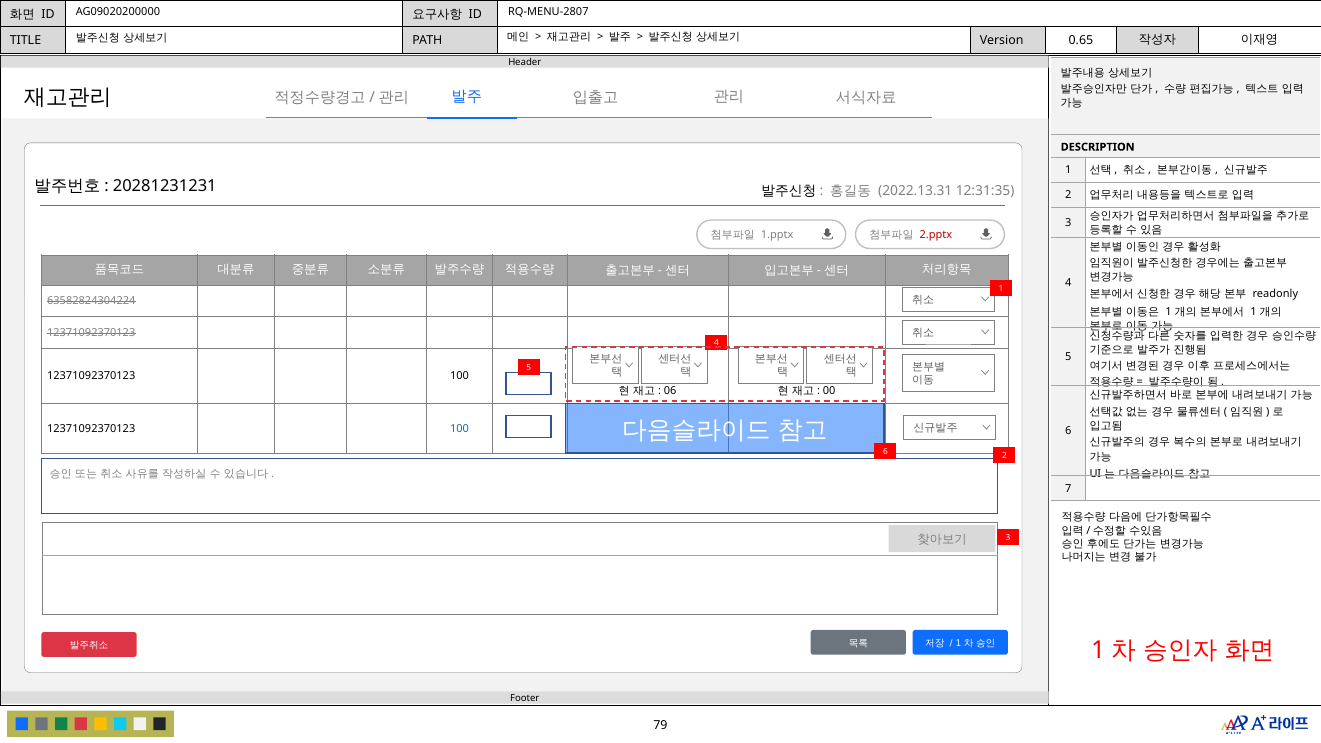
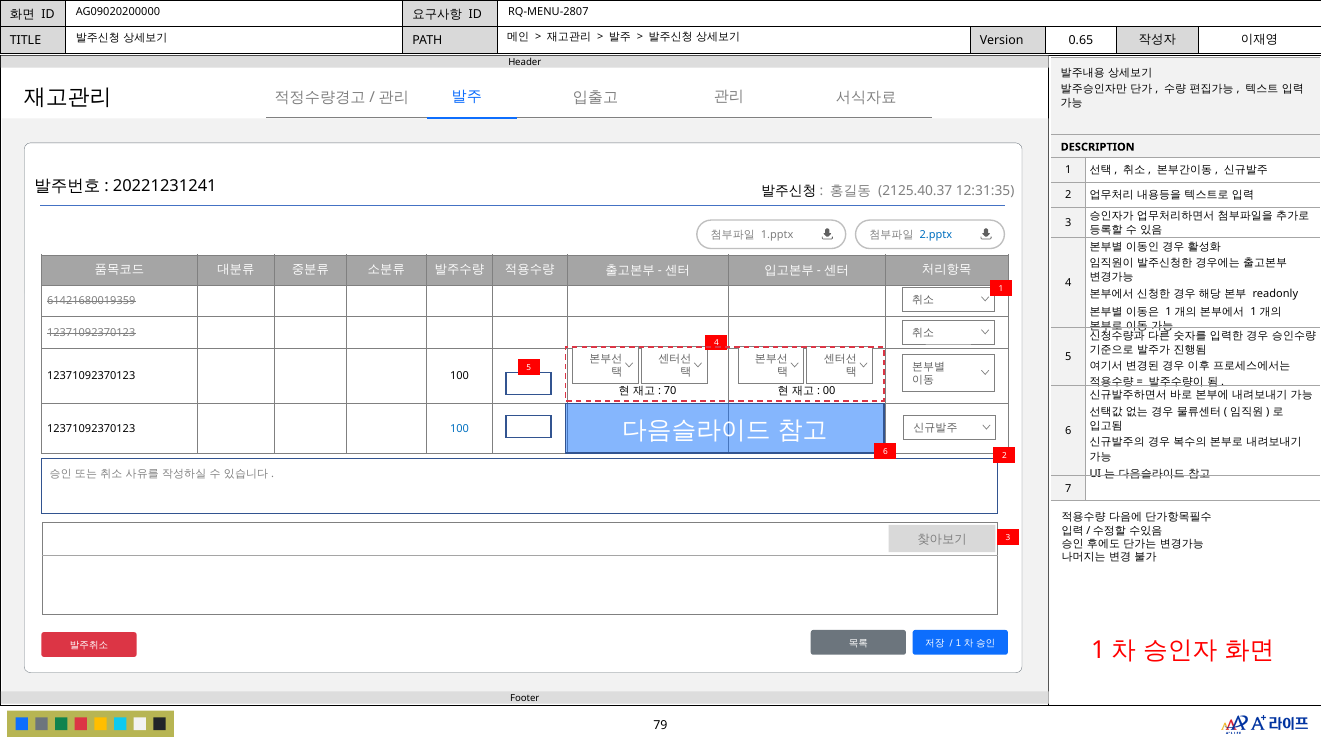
20281231231: 20281231231 -> 20221231241 (165, 186)
2022.13.31: 2022.13.31 -> 2125.40.37 (915, 191)
2.pptx colour: red -> blue (936, 235)
63582824304224: 63582824304224 -> 61421680019359 (91, 301)
06: 06 -> 70 (670, 391)
